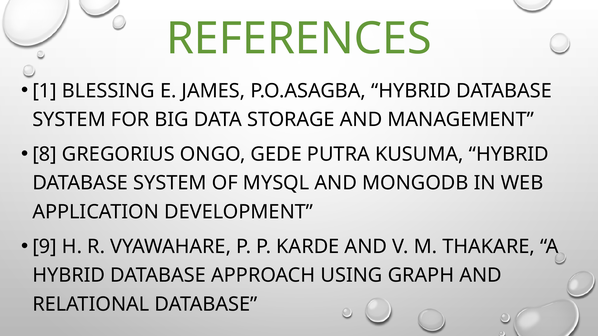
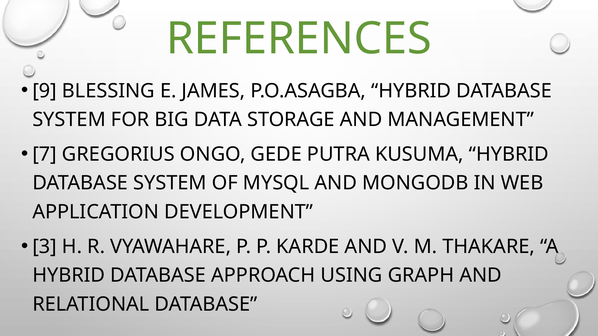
1: 1 -> 9 (45, 91)
8: 8 -> 7 (45, 155)
9: 9 -> 3 (45, 247)
